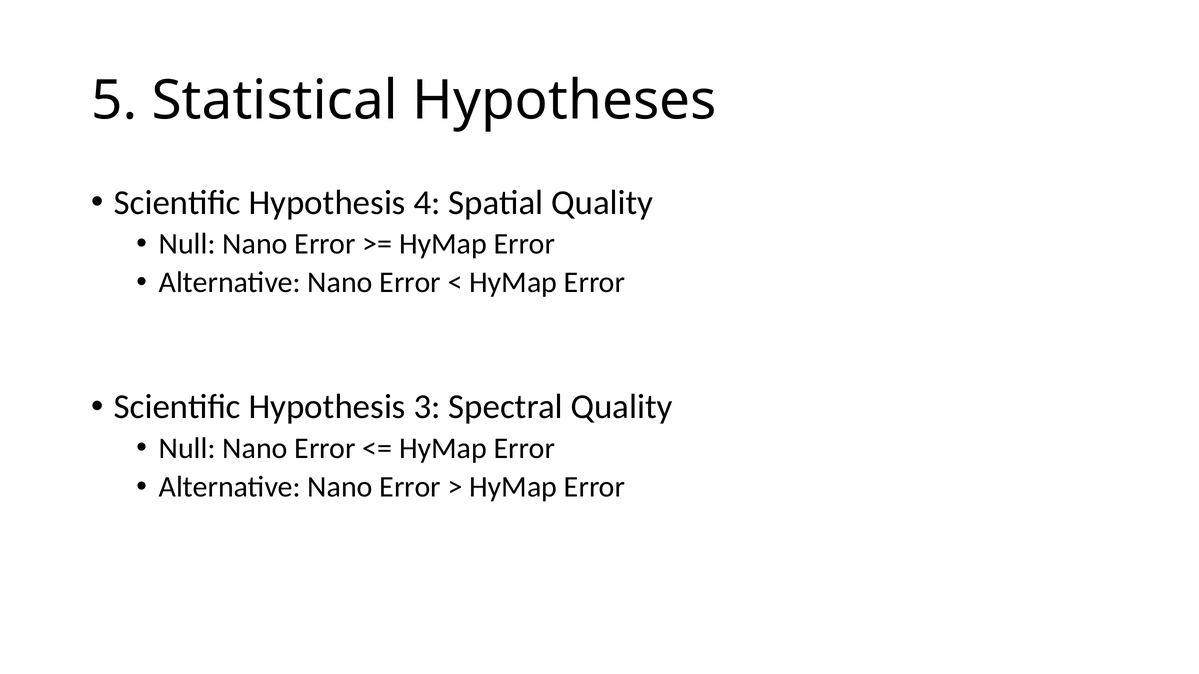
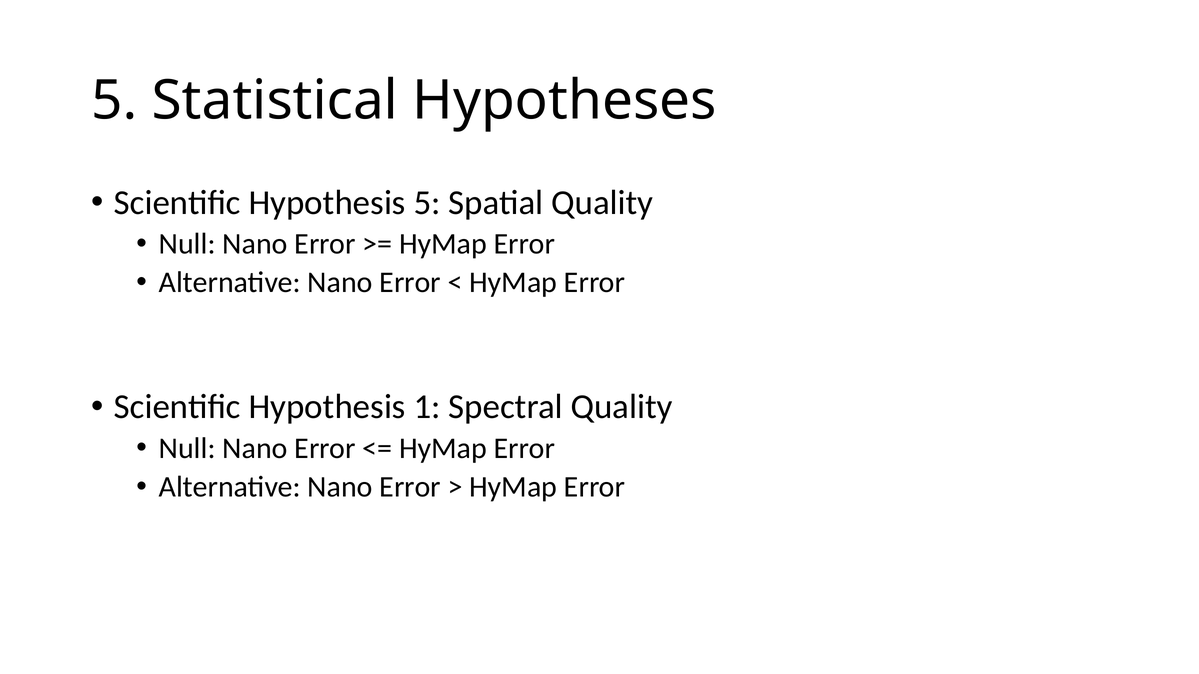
Hypothesis 4: 4 -> 5 (427, 203)
3: 3 -> 1 (427, 407)
